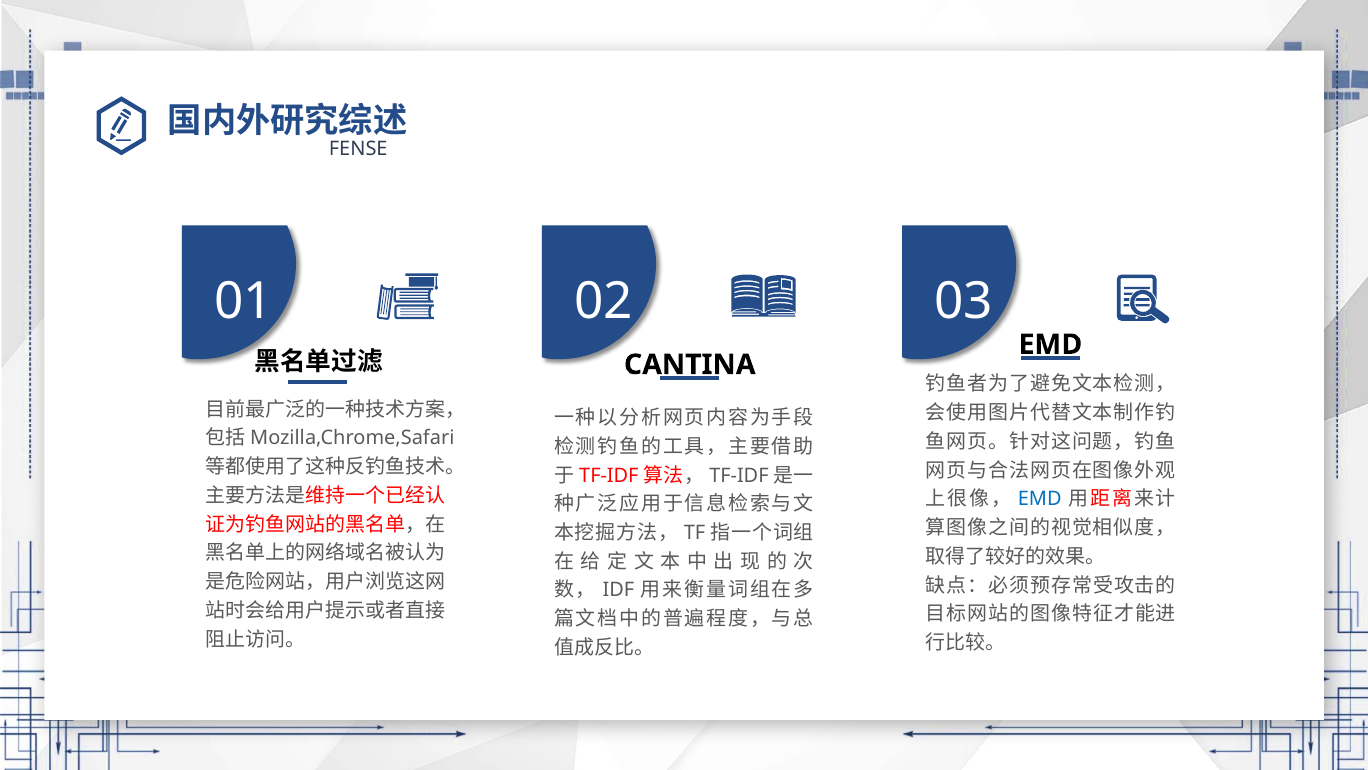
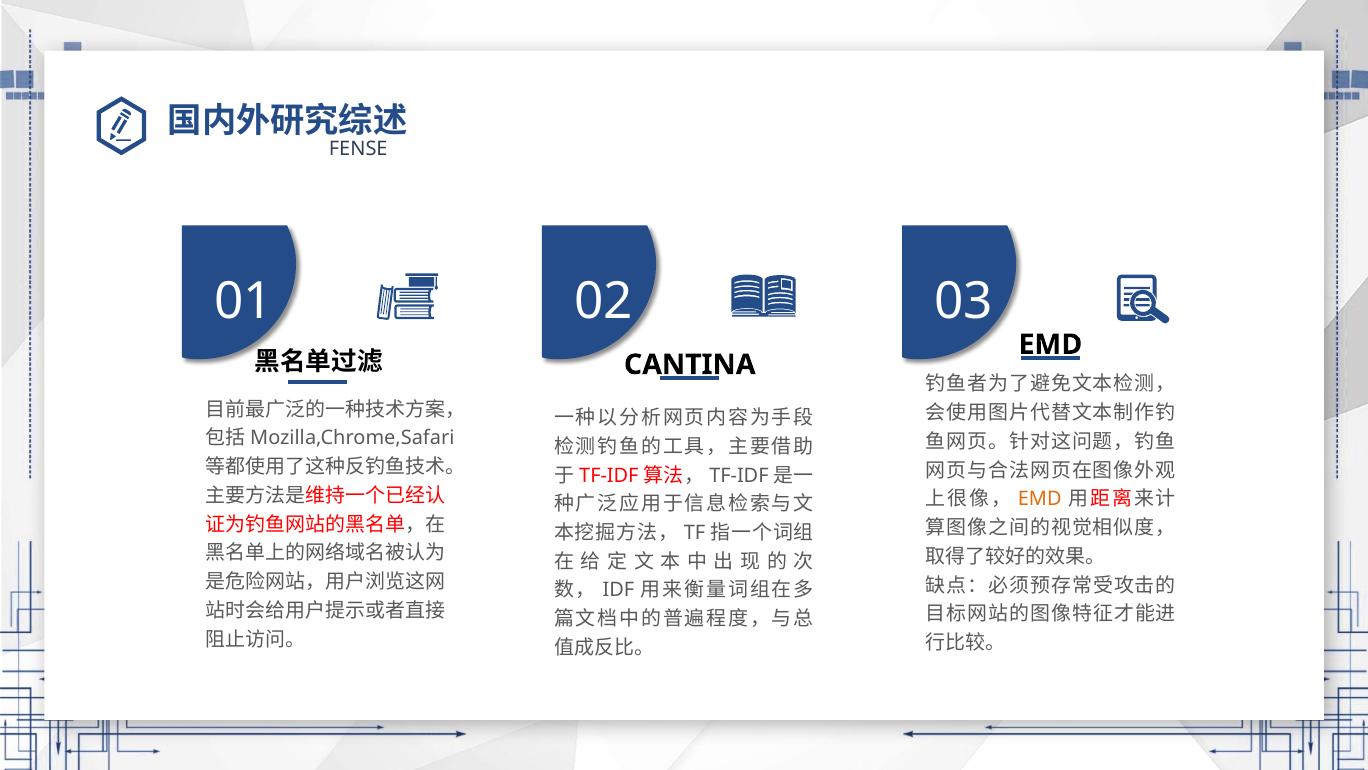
EMD colour: blue -> orange (1040, 499)
